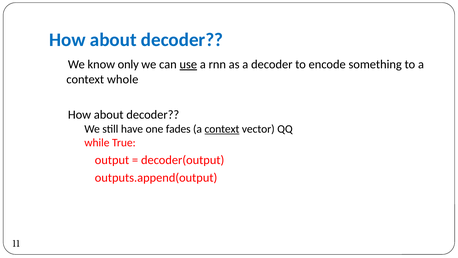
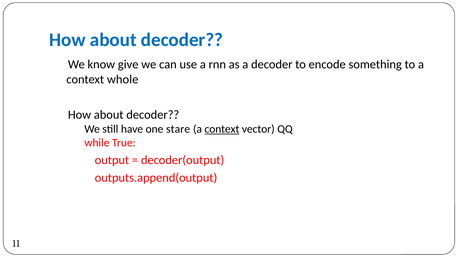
only: only -> give (128, 64)
use underline: present -> none (188, 64)
fades: fades -> stare (178, 129)
